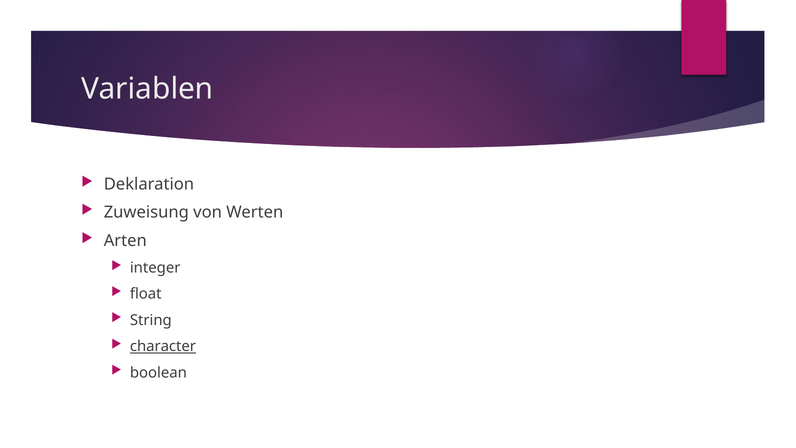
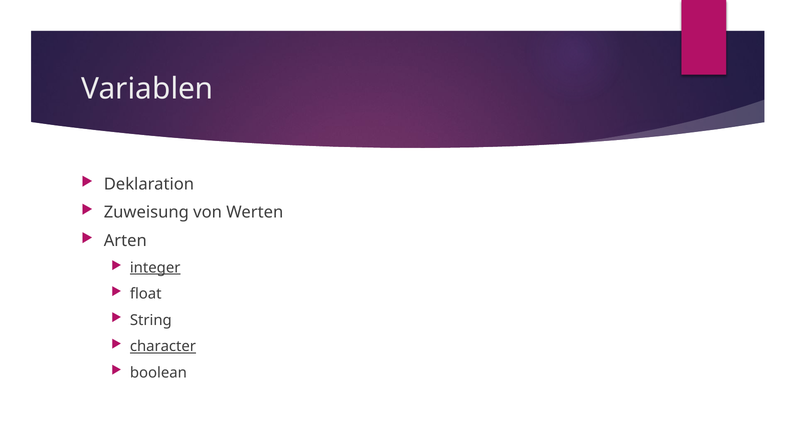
integer underline: none -> present (155, 268)
